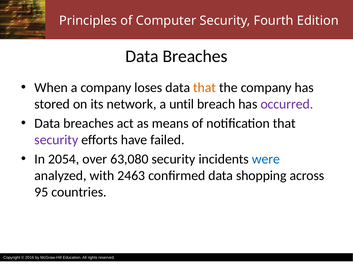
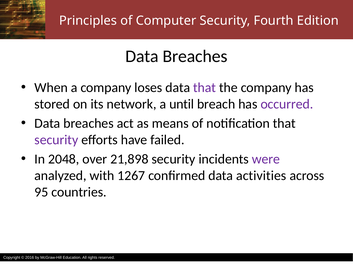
that colour: orange -> purple (205, 87)
2054: 2054 -> 2048 (64, 159)
63,080: 63,080 -> 21,898 (129, 159)
were colour: blue -> purple (266, 159)
2463: 2463 -> 1267 (131, 175)
shopping: shopping -> activities (261, 175)
